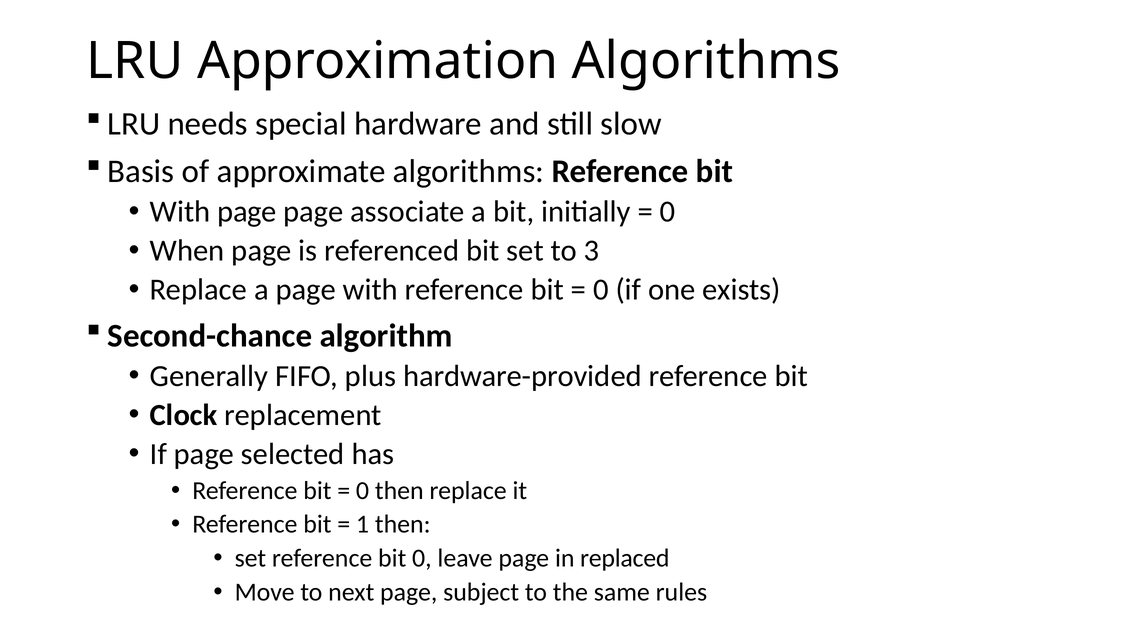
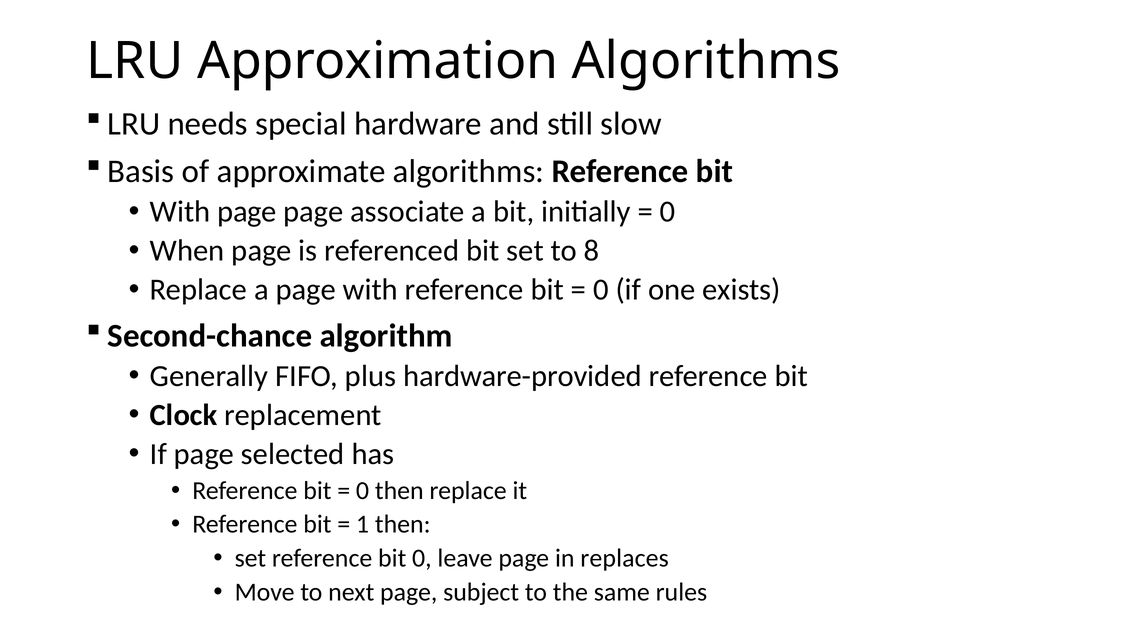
3: 3 -> 8 (592, 251)
replaced: replaced -> replaces (625, 558)
